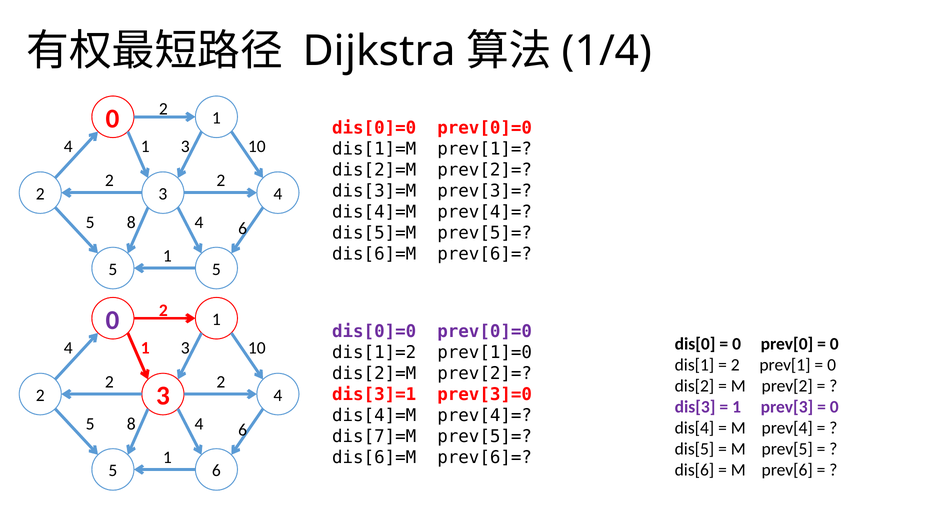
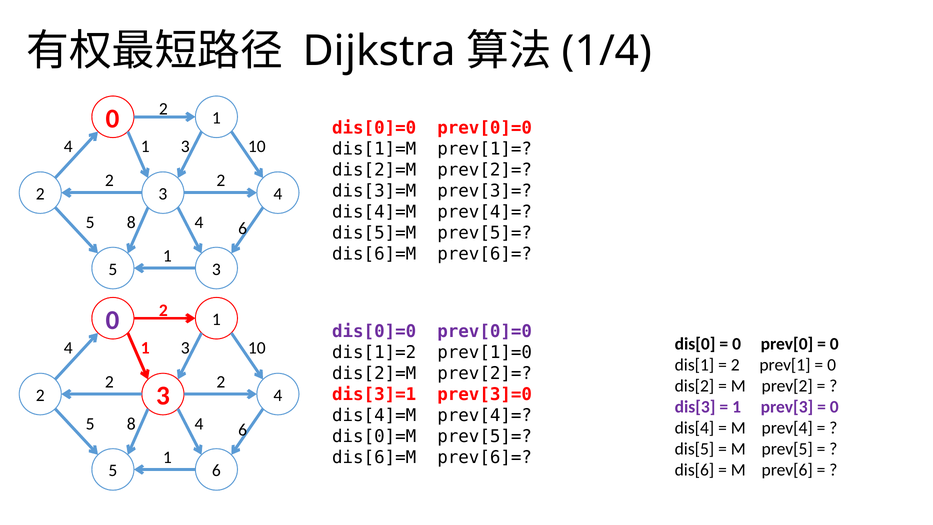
5 5: 5 -> 3 (216, 269)
dis[7]=M: dis[7]=M -> dis[0]=M (374, 436)
